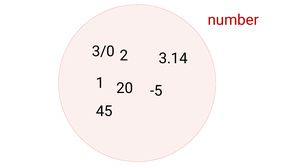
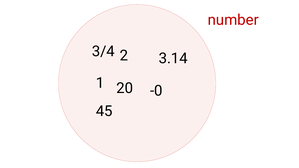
3/0: 3/0 -> 3/4 (103, 51)
-5: -5 -> -0 (156, 91)
